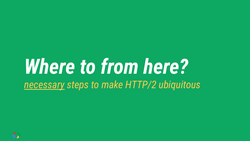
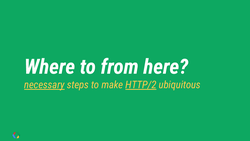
HTTP/2 underline: none -> present (141, 85)
